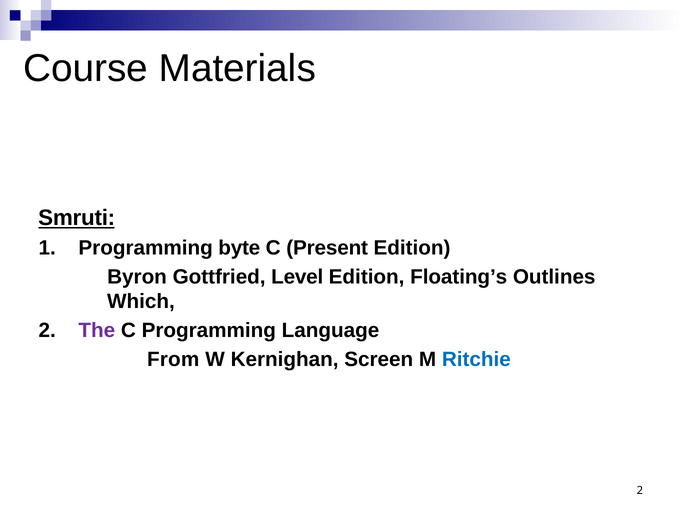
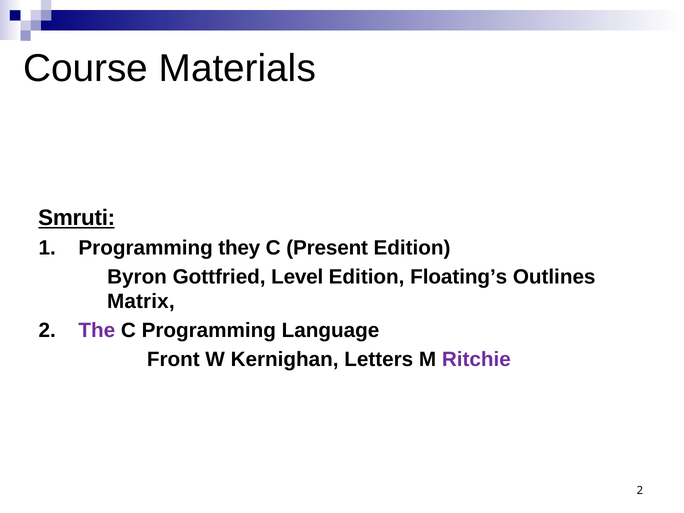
byte: byte -> they (239, 248)
Which: Which -> Matrix (141, 302)
From: From -> Front (173, 360)
Screen: Screen -> Letters (379, 360)
Ritchie colour: blue -> purple (476, 360)
